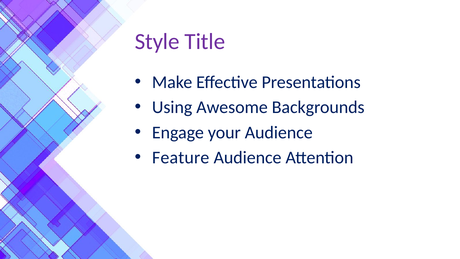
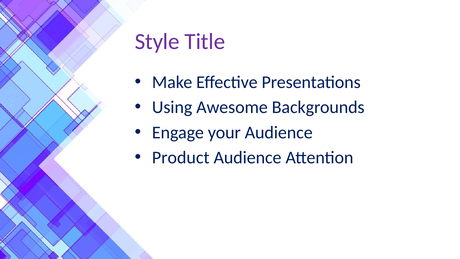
Feature: Feature -> Product (181, 157)
